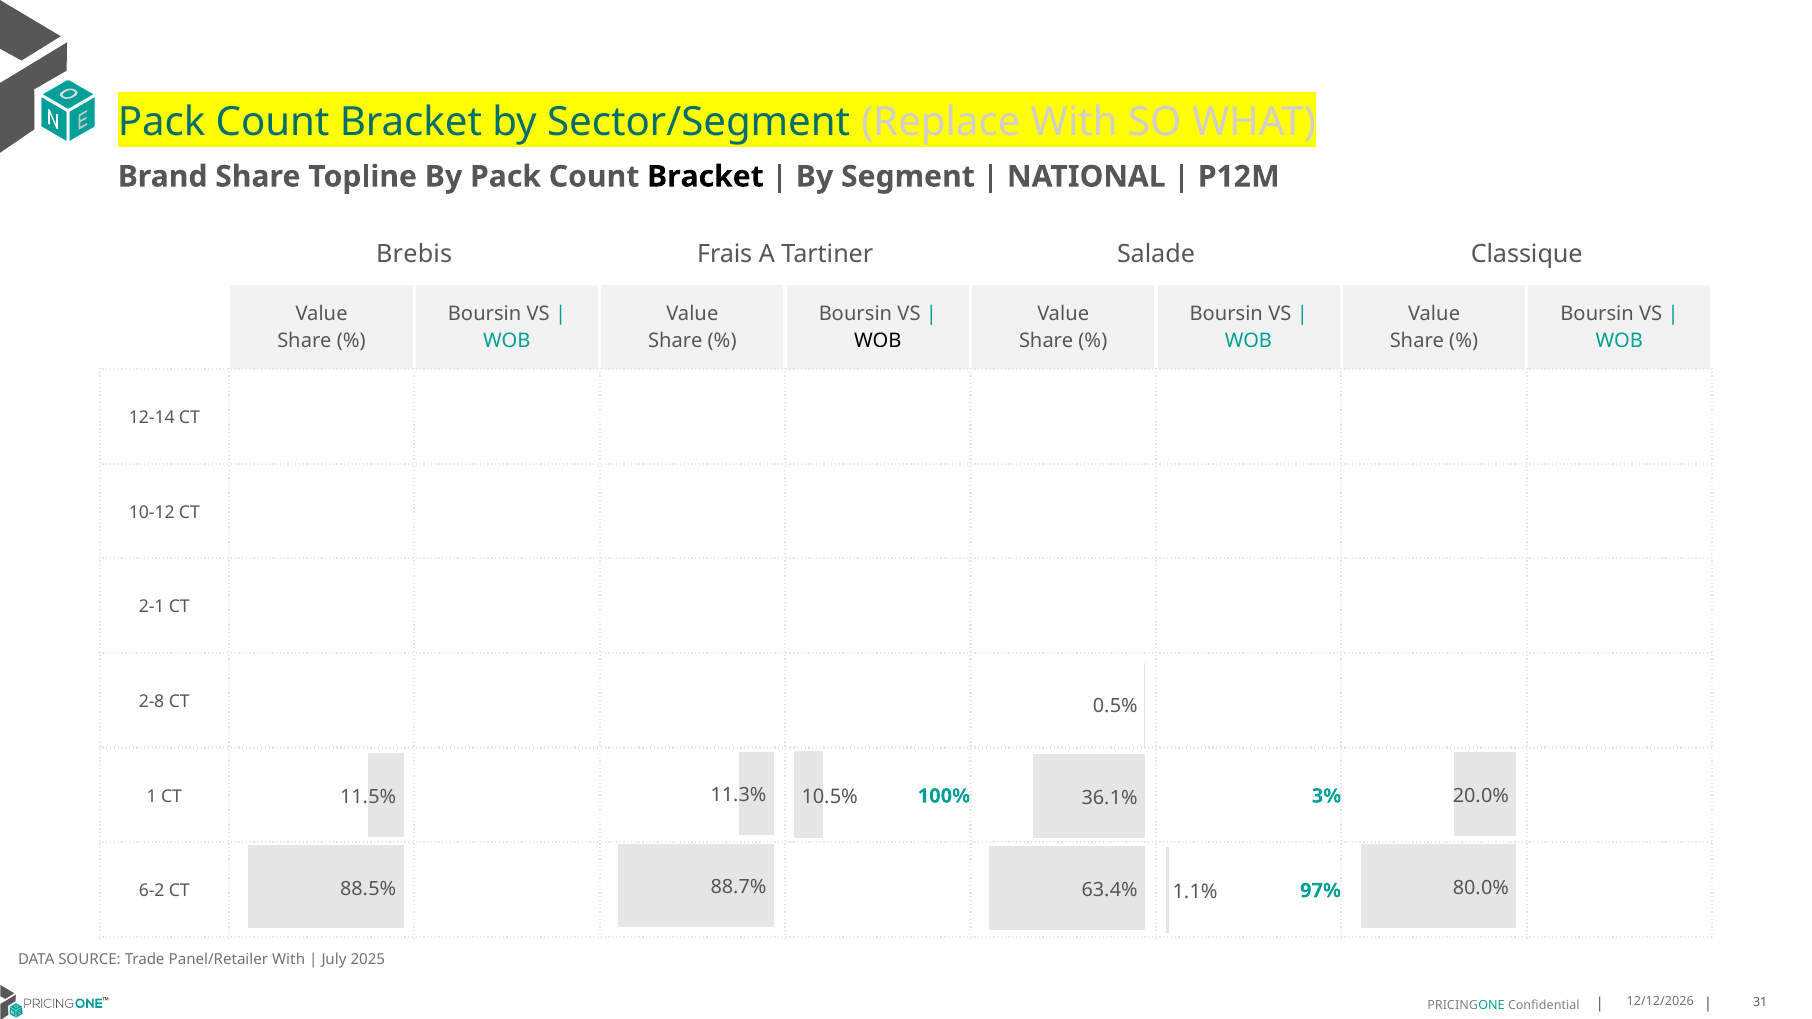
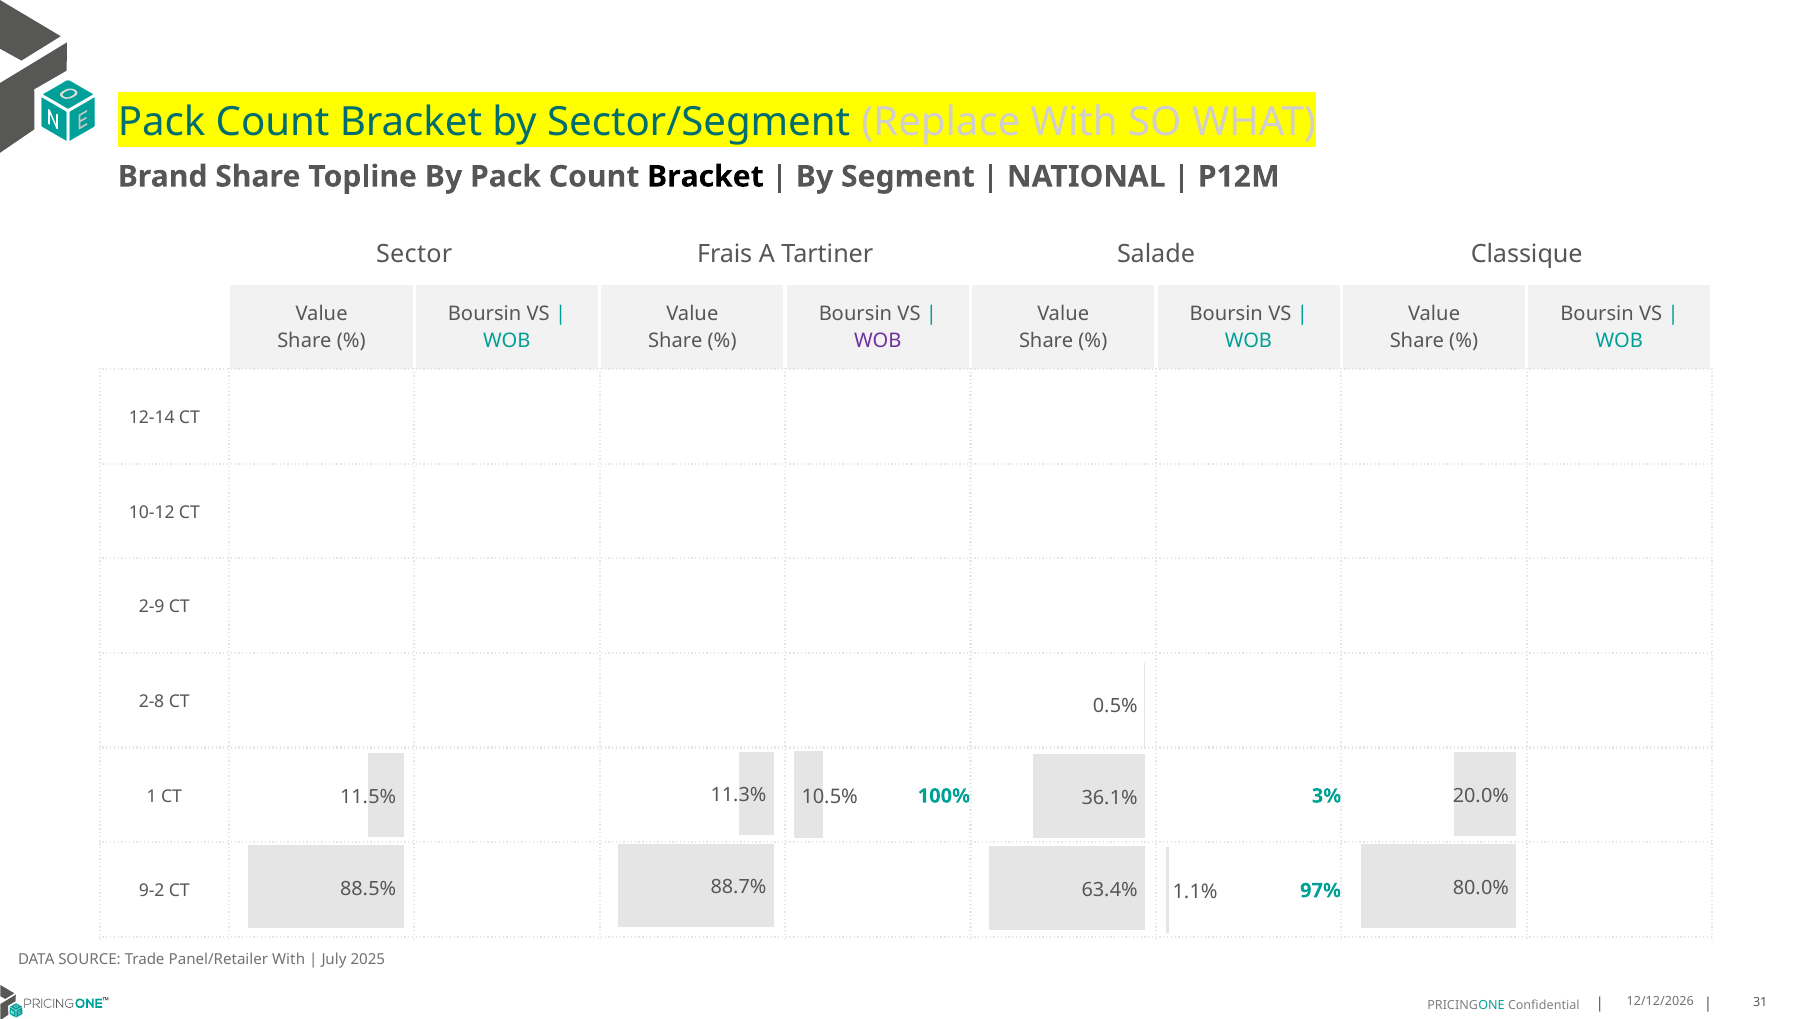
Brebis: Brebis -> Sector (414, 255)
WOB colour: black -> purple (878, 341)
2-1: 2-1 -> 2-9 (152, 607)
6-2: 6-2 -> 9-2 (152, 891)
